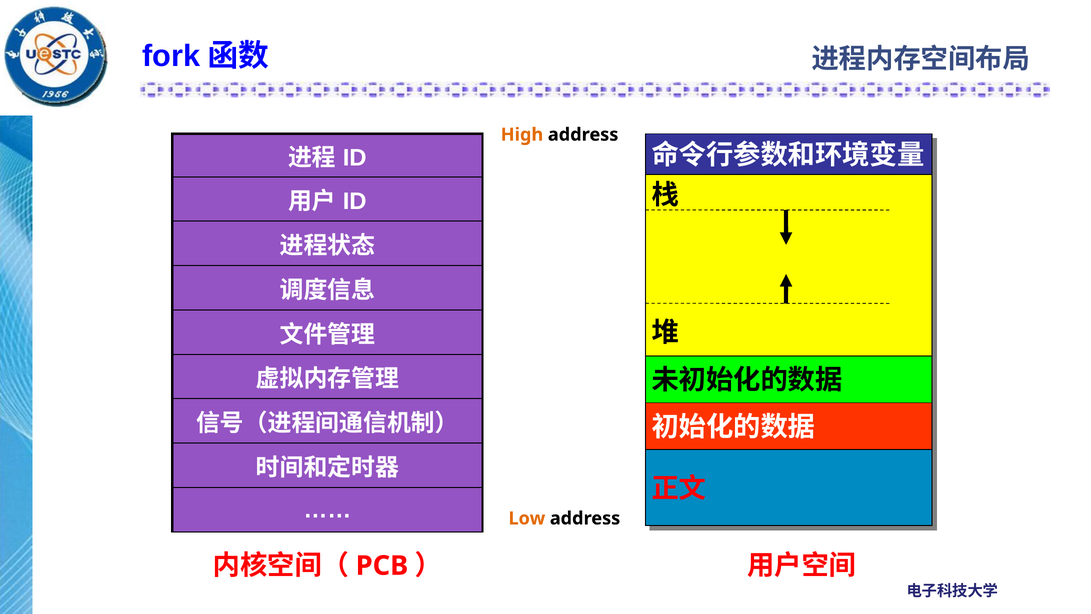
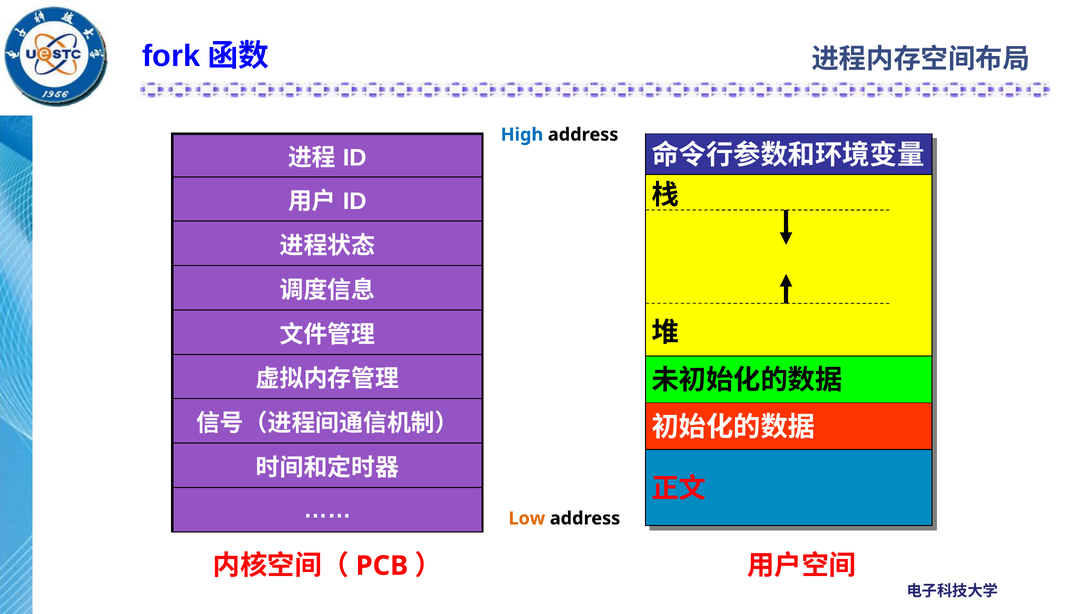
High colour: orange -> blue (522, 135)
